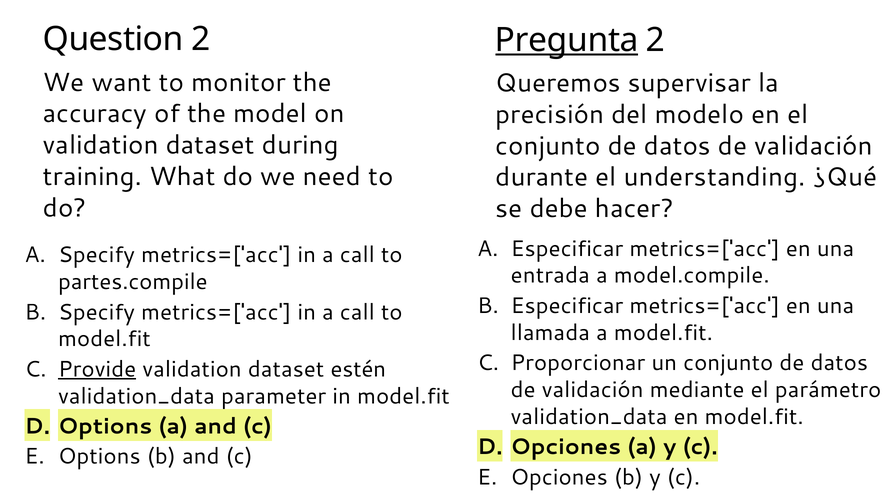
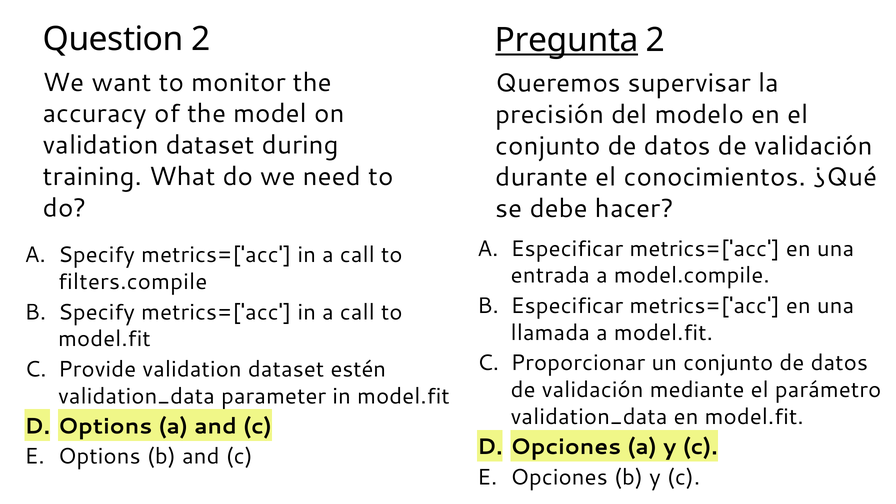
understanding: understanding -> conocimientos (715, 177)
partes.compile: partes.compile -> filters.compile (133, 282)
Provide underline: present -> none (97, 369)
